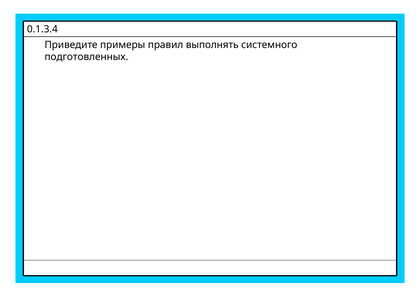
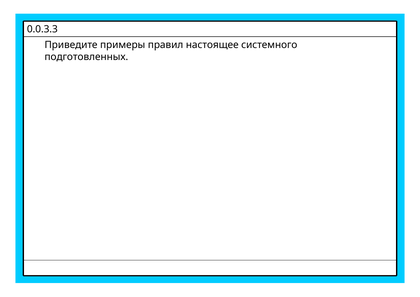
0.1.3.4: 0.1.3.4 -> 0.0.3.3 (42, 29)
выполнять: выполнять -> настоящее (212, 45)
